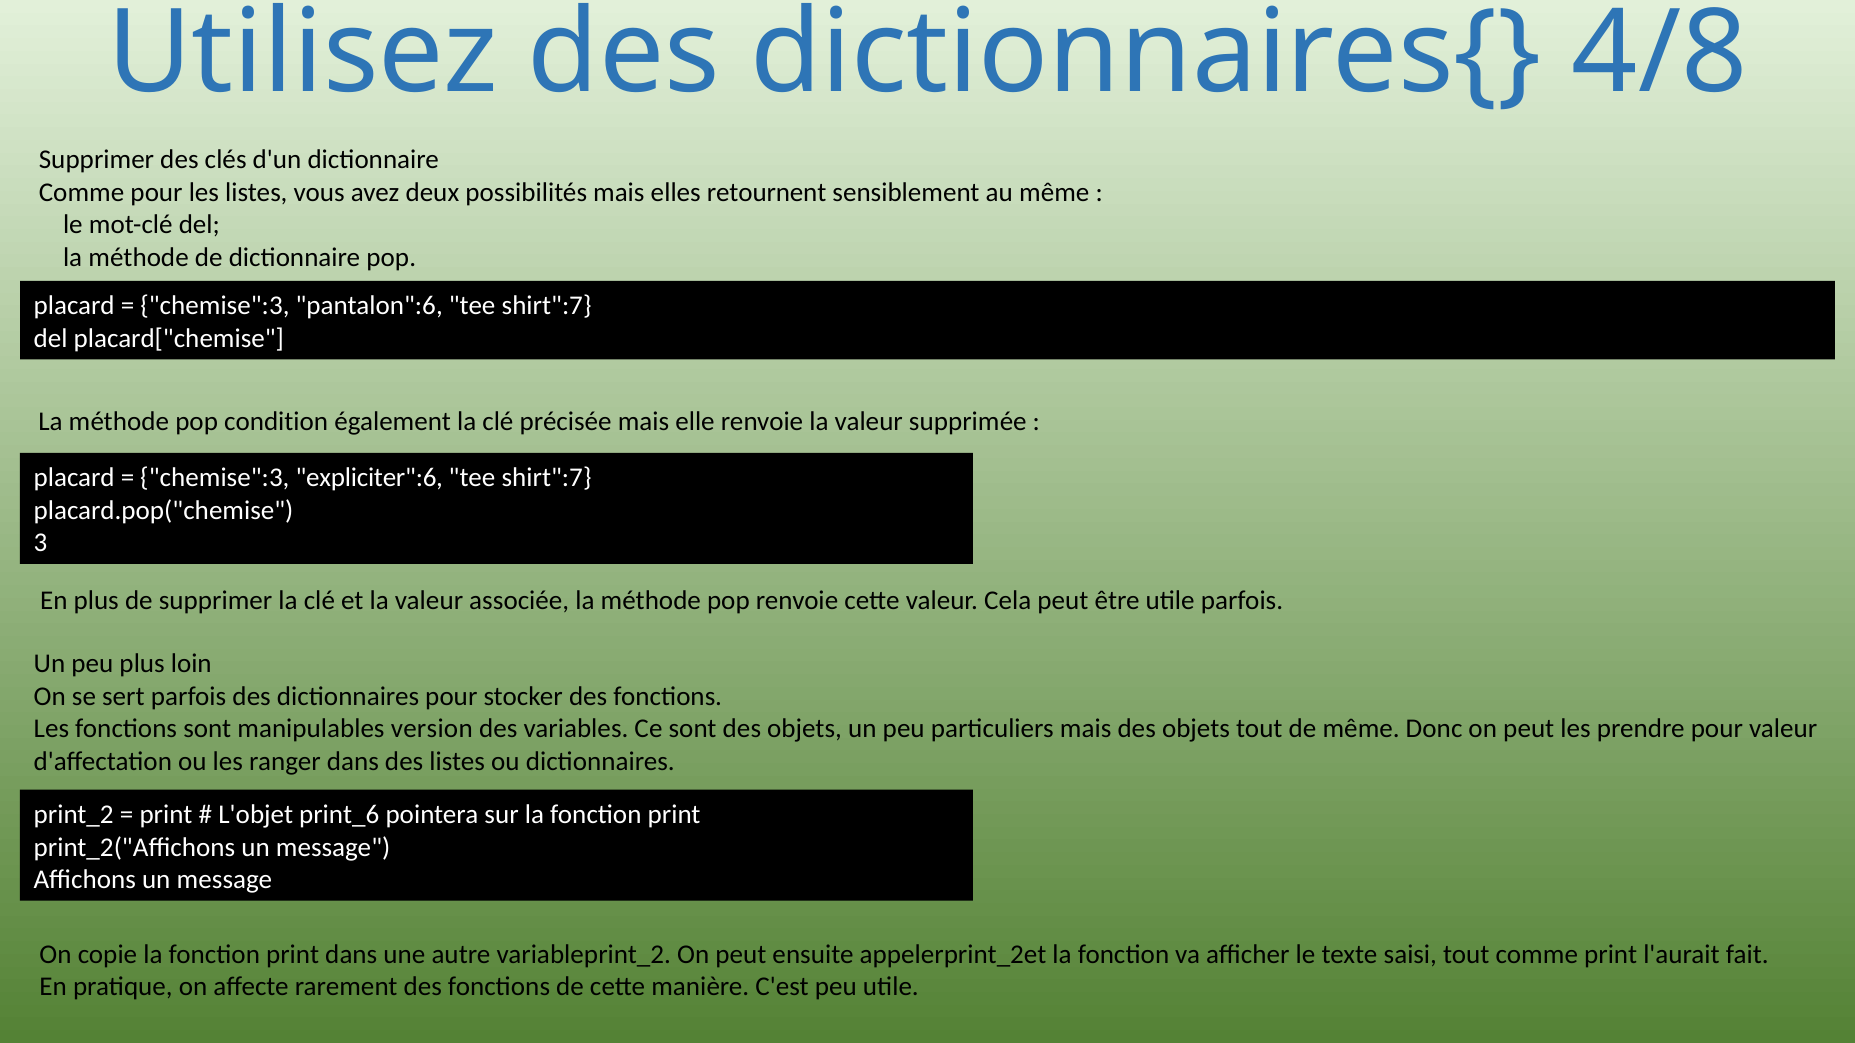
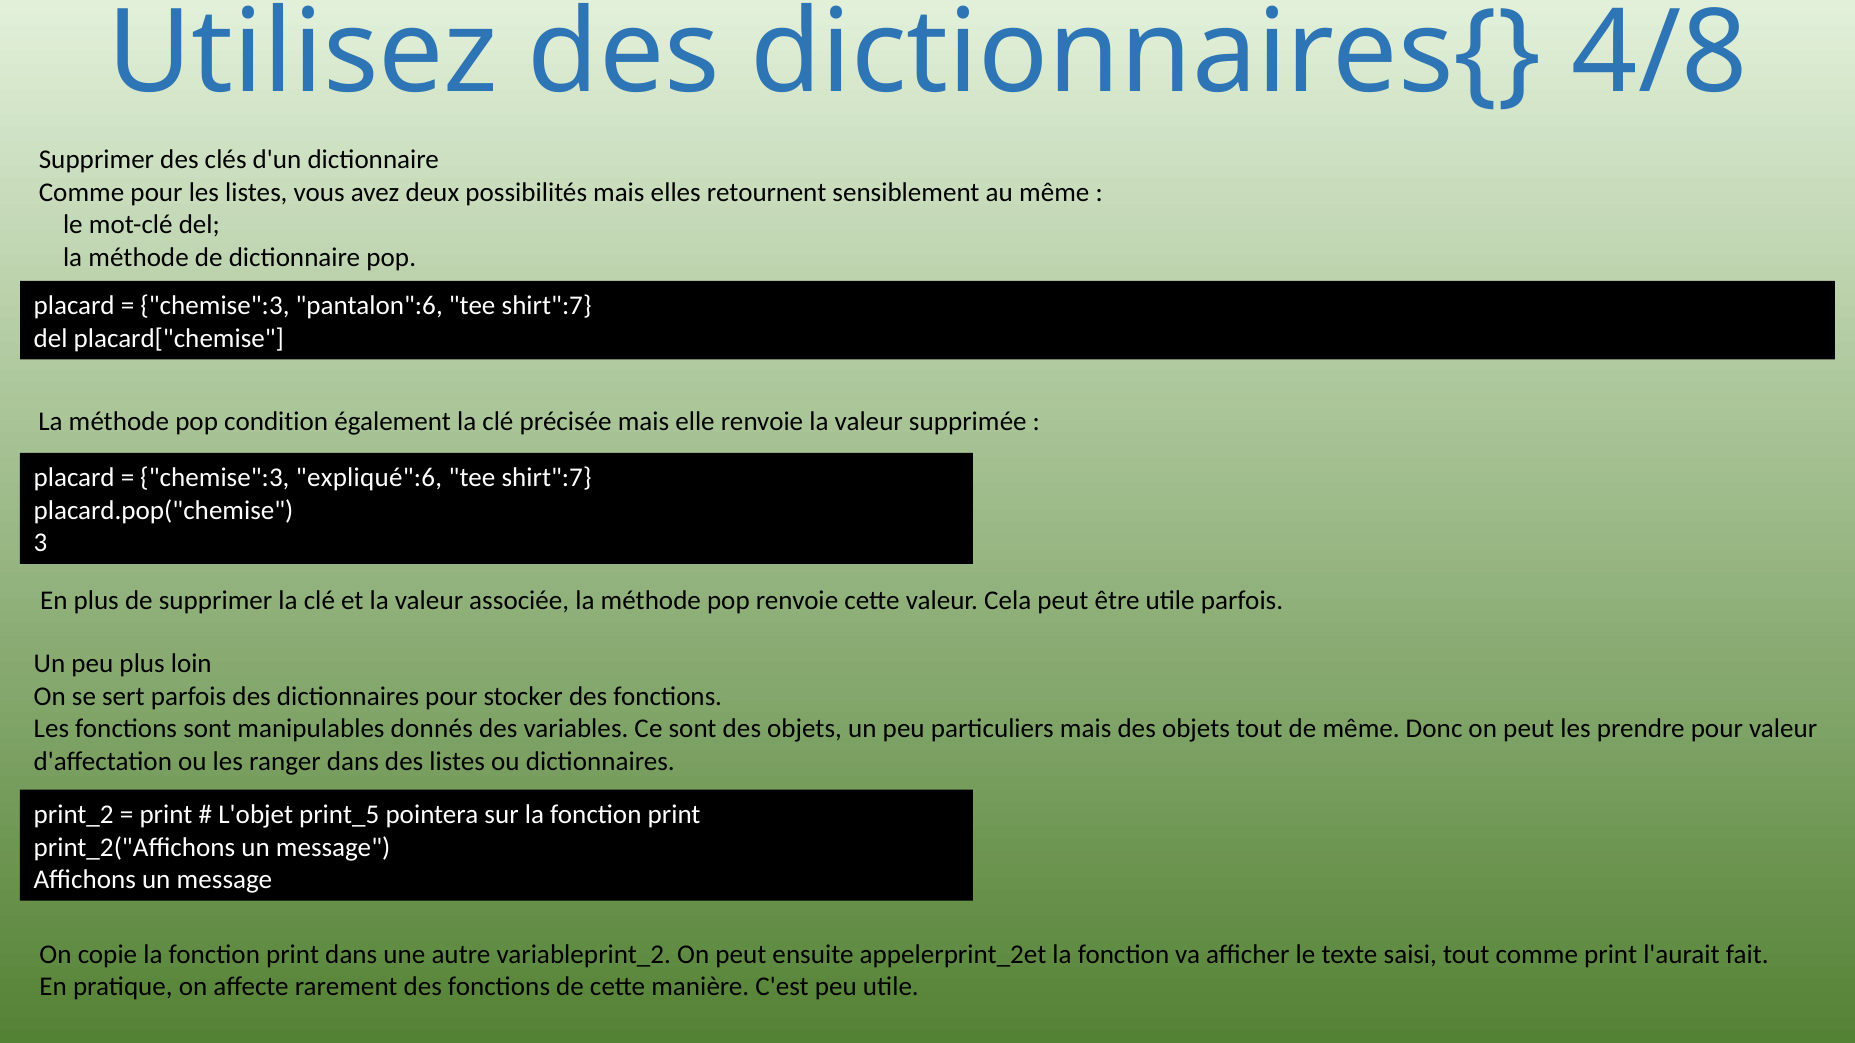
expliciter":6: expliciter":6 -> expliqué":6 (369, 478)
version: version -> donnés (432, 729)
print_6: print_6 -> print_5 (339, 815)
